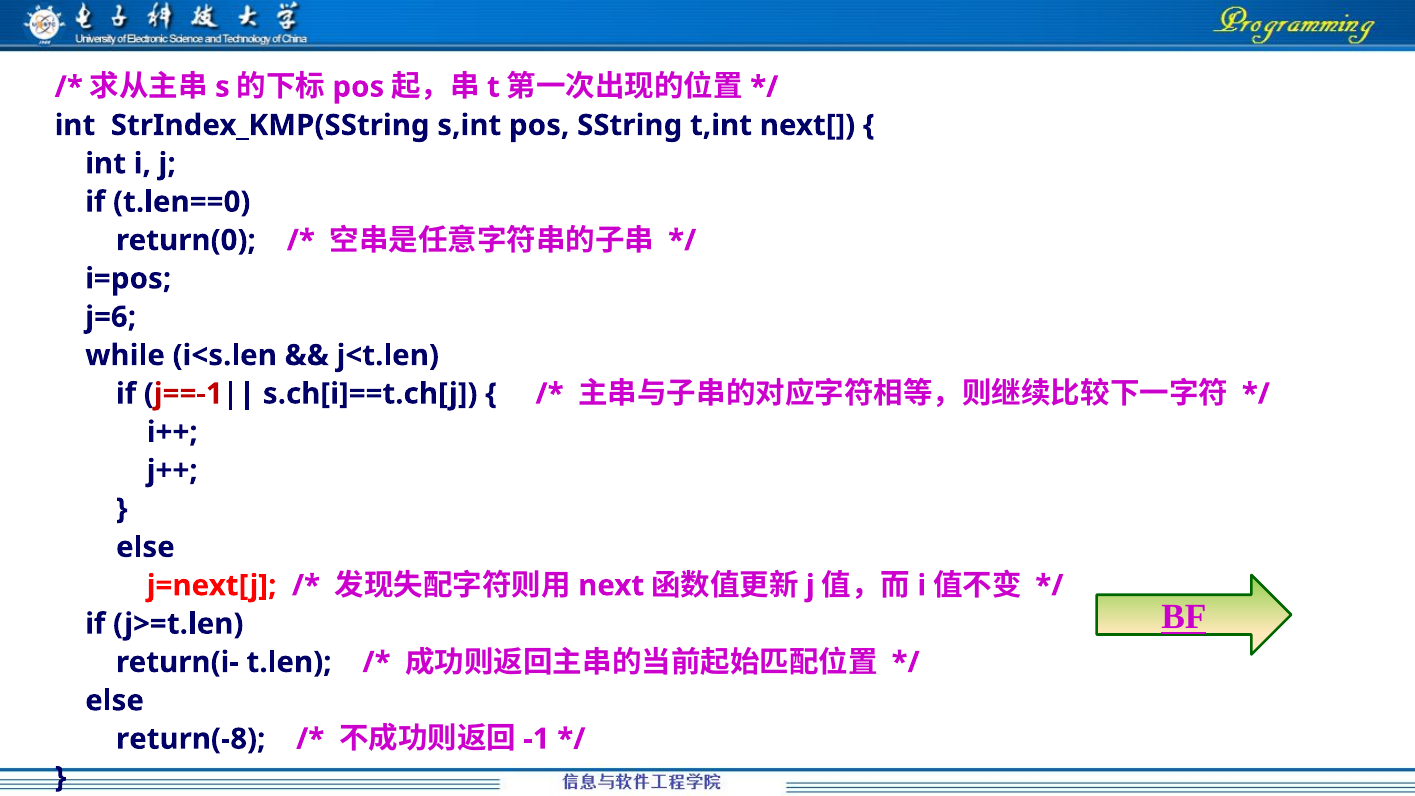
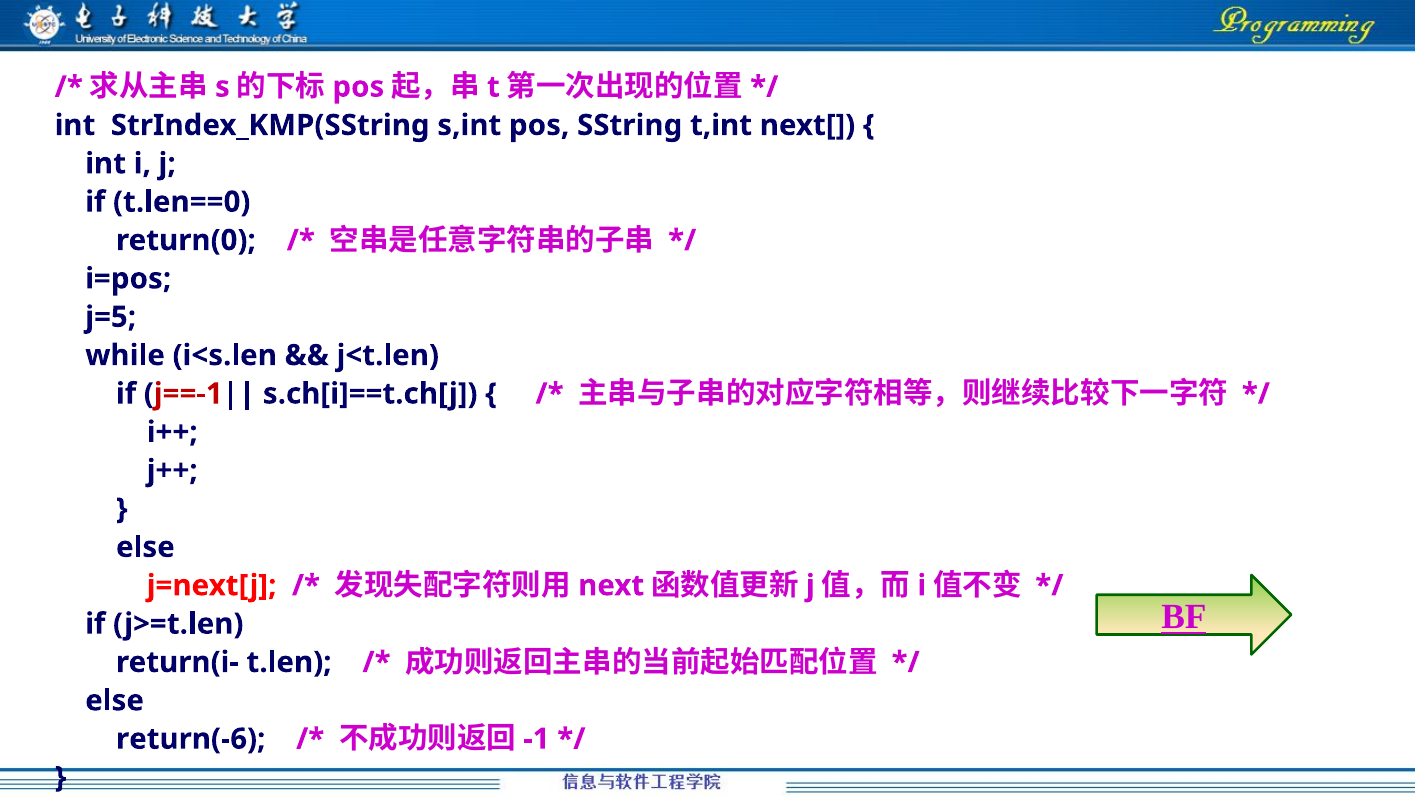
j=6: j=6 -> j=5 (111, 317)
return(-8: return(-8 -> return(-6 (191, 739)
